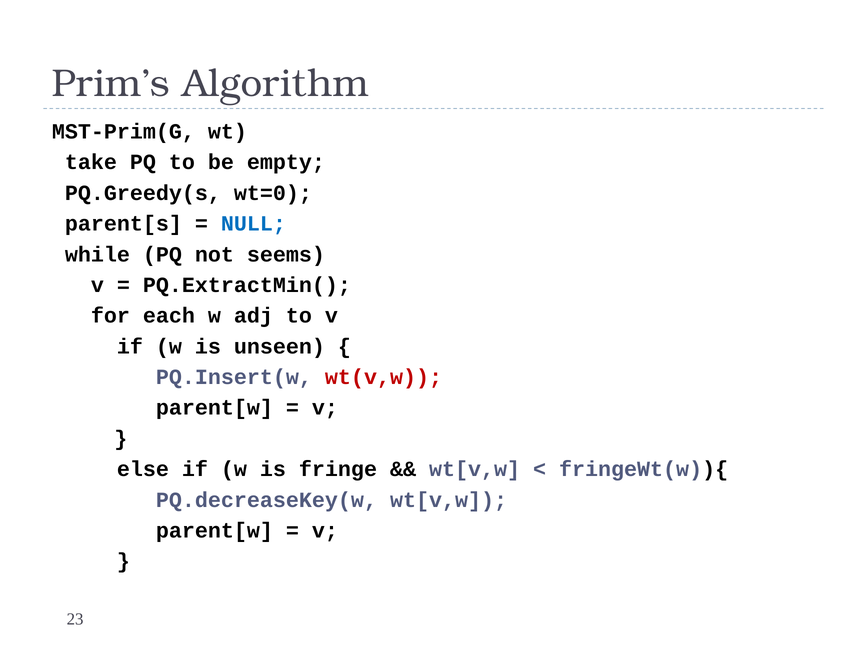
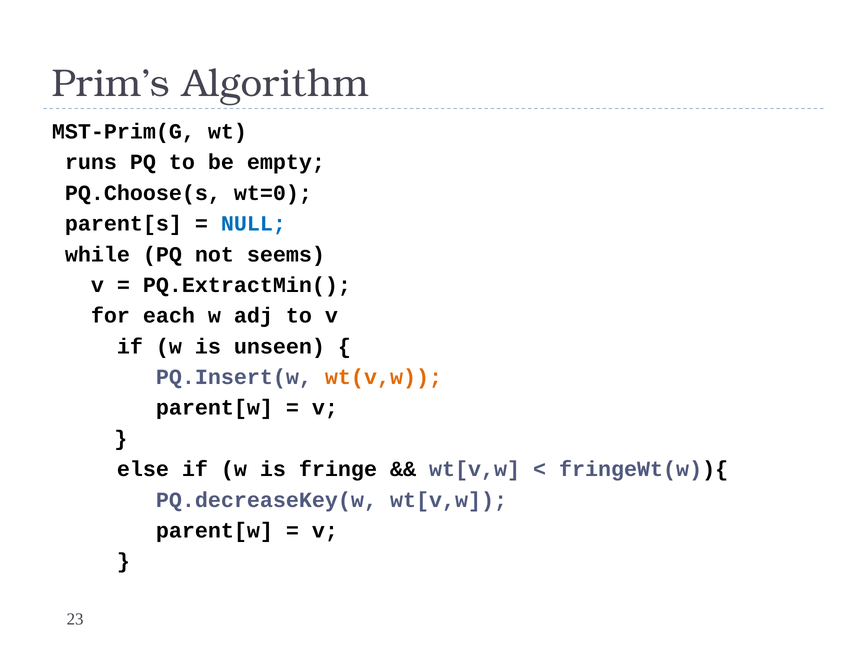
take: take -> runs (91, 162)
PQ.Greedy(s: PQ.Greedy(s -> PQ.Choose(s (143, 193)
wt(v,w colour: red -> orange (384, 377)
